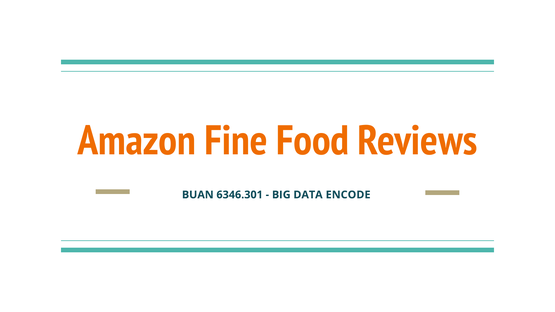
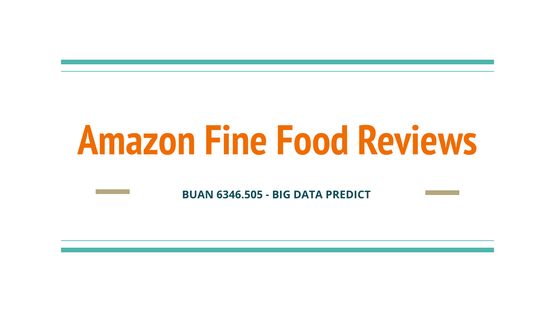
6346.301: 6346.301 -> 6346.505 (240, 195)
ENCODE: ENCODE -> PREDICT (348, 195)
